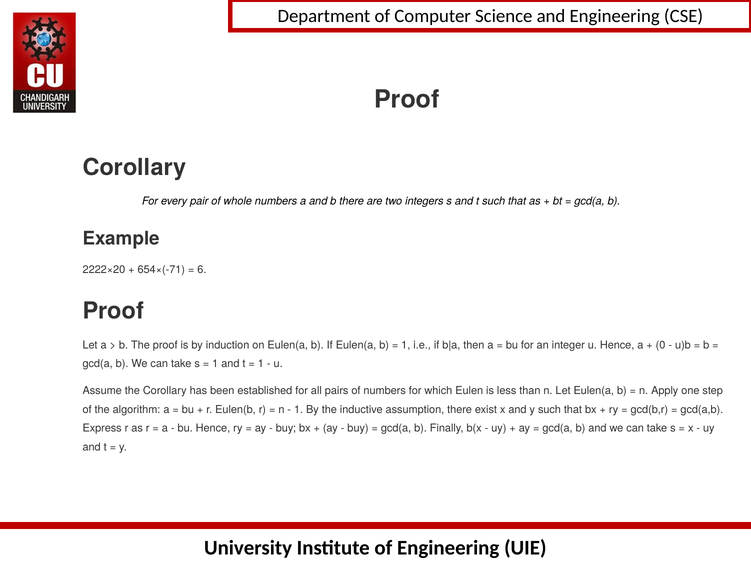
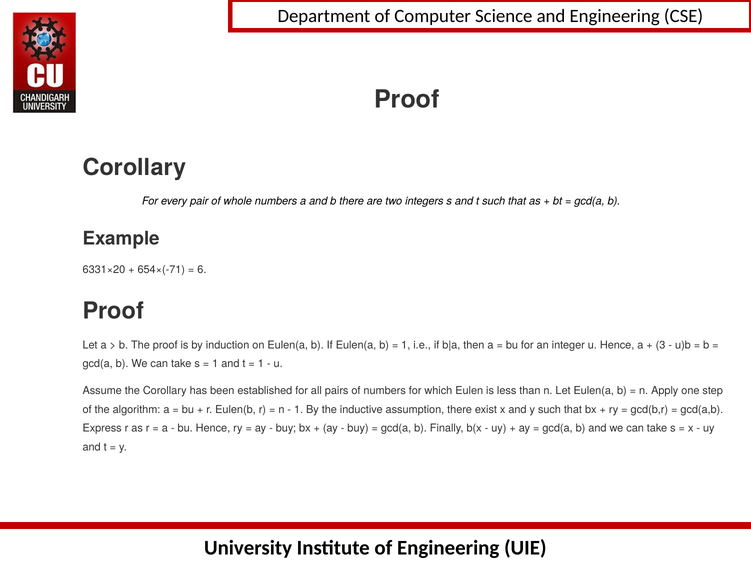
2222×20: 2222×20 -> 6331×20 (104, 270)
0: 0 -> 3 (661, 345)
